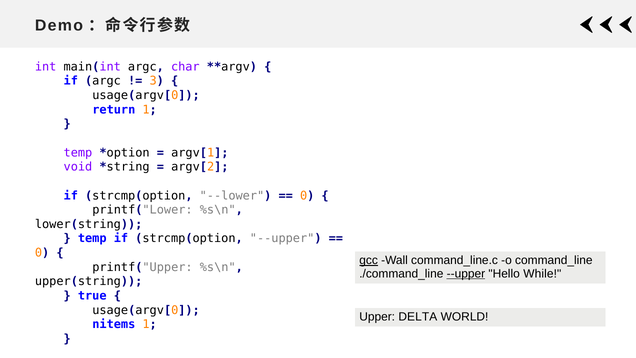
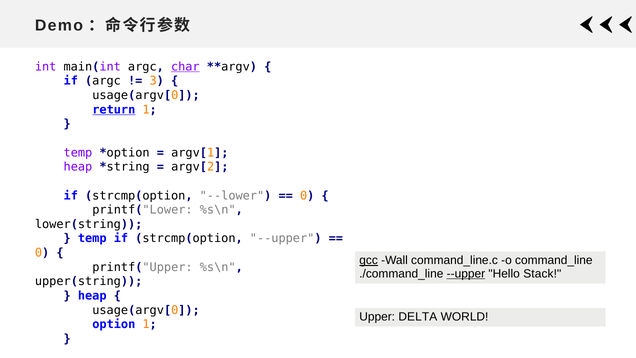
char underline: none -> present (185, 67)
return underline: none -> present (114, 110)
void: void -> heap (78, 167)
While: While -> Stack (542, 273)
true: true -> heap (92, 296)
nitems: nitems -> option (114, 324)
